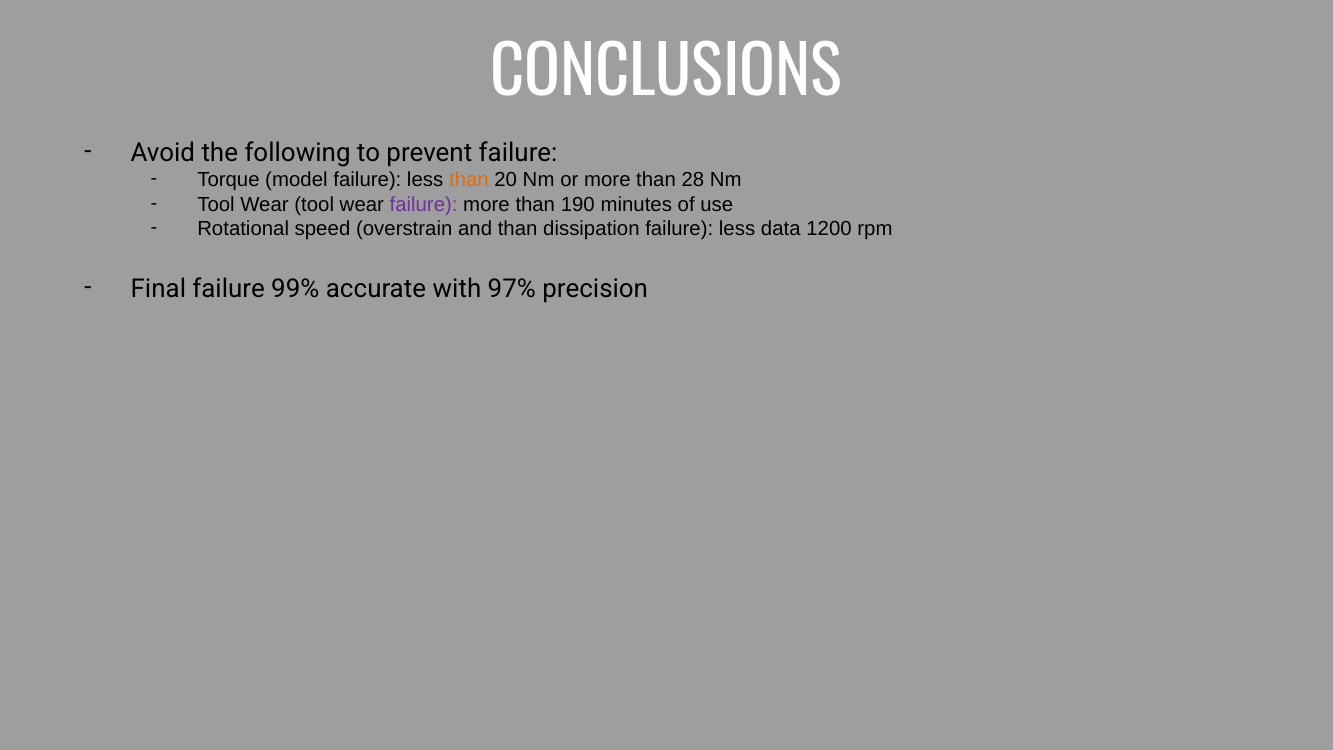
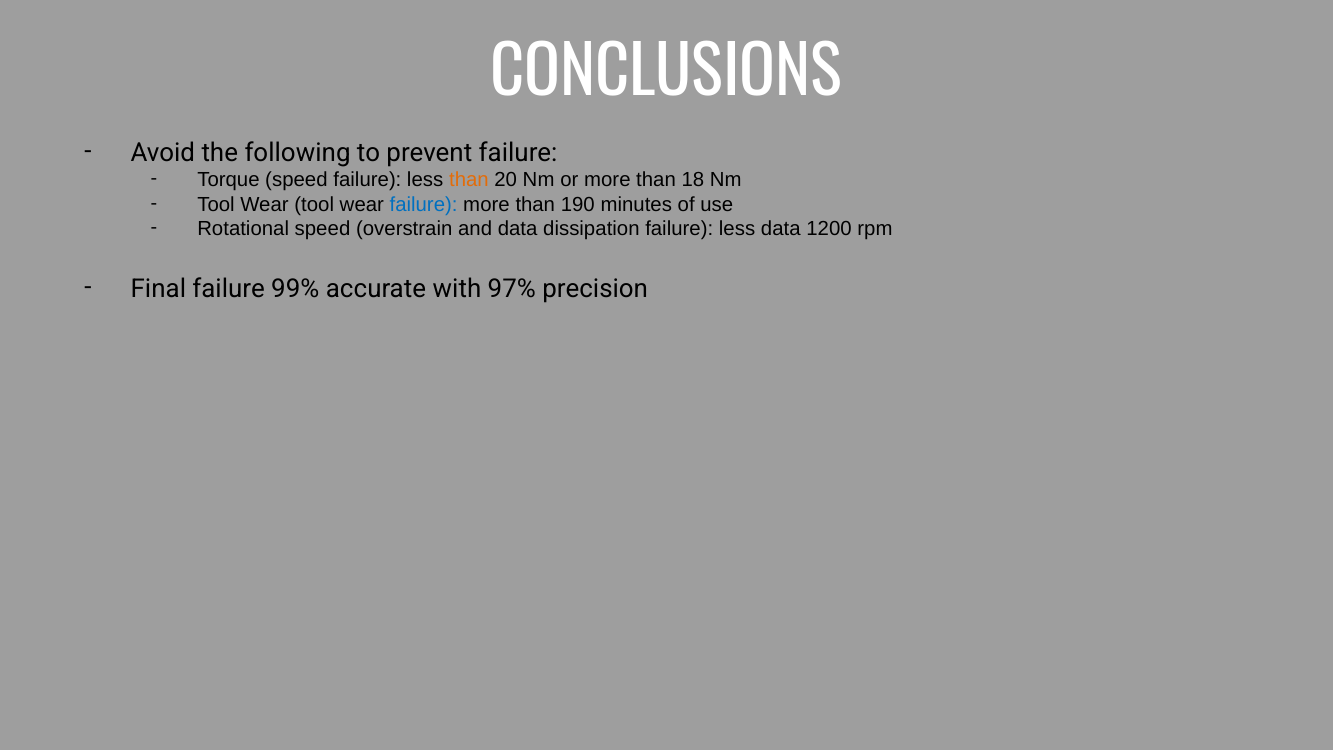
Torque model: model -> speed (296, 180)
28: 28 -> 18 (693, 180)
failure colour: purple -> blue (424, 205)
and than: than -> data (518, 229)
